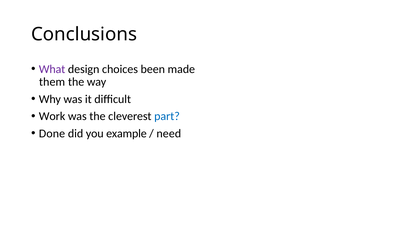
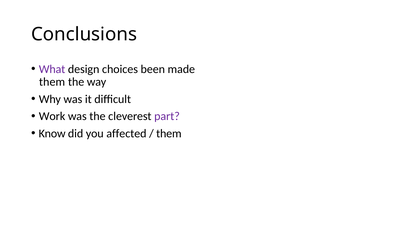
part colour: blue -> purple (167, 116)
Done: Done -> Know (52, 133)
example: example -> affected (126, 133)
need: need -> them (169, 133)
